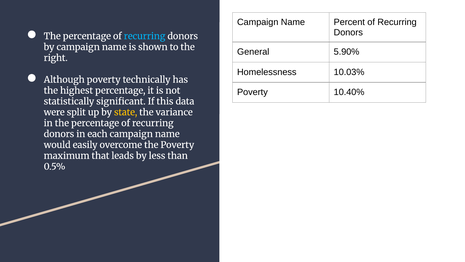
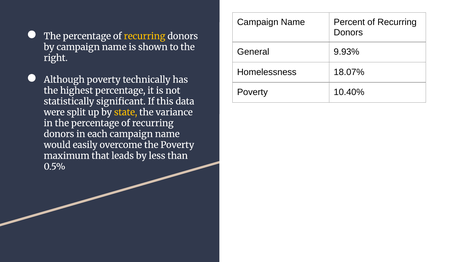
recurring colour: light blue -> yellow (145, 36)
5.90%: 5.90% -> 9.93% (347, 52)
10.03%: 10.03% -> 18.07% (349, 72)
